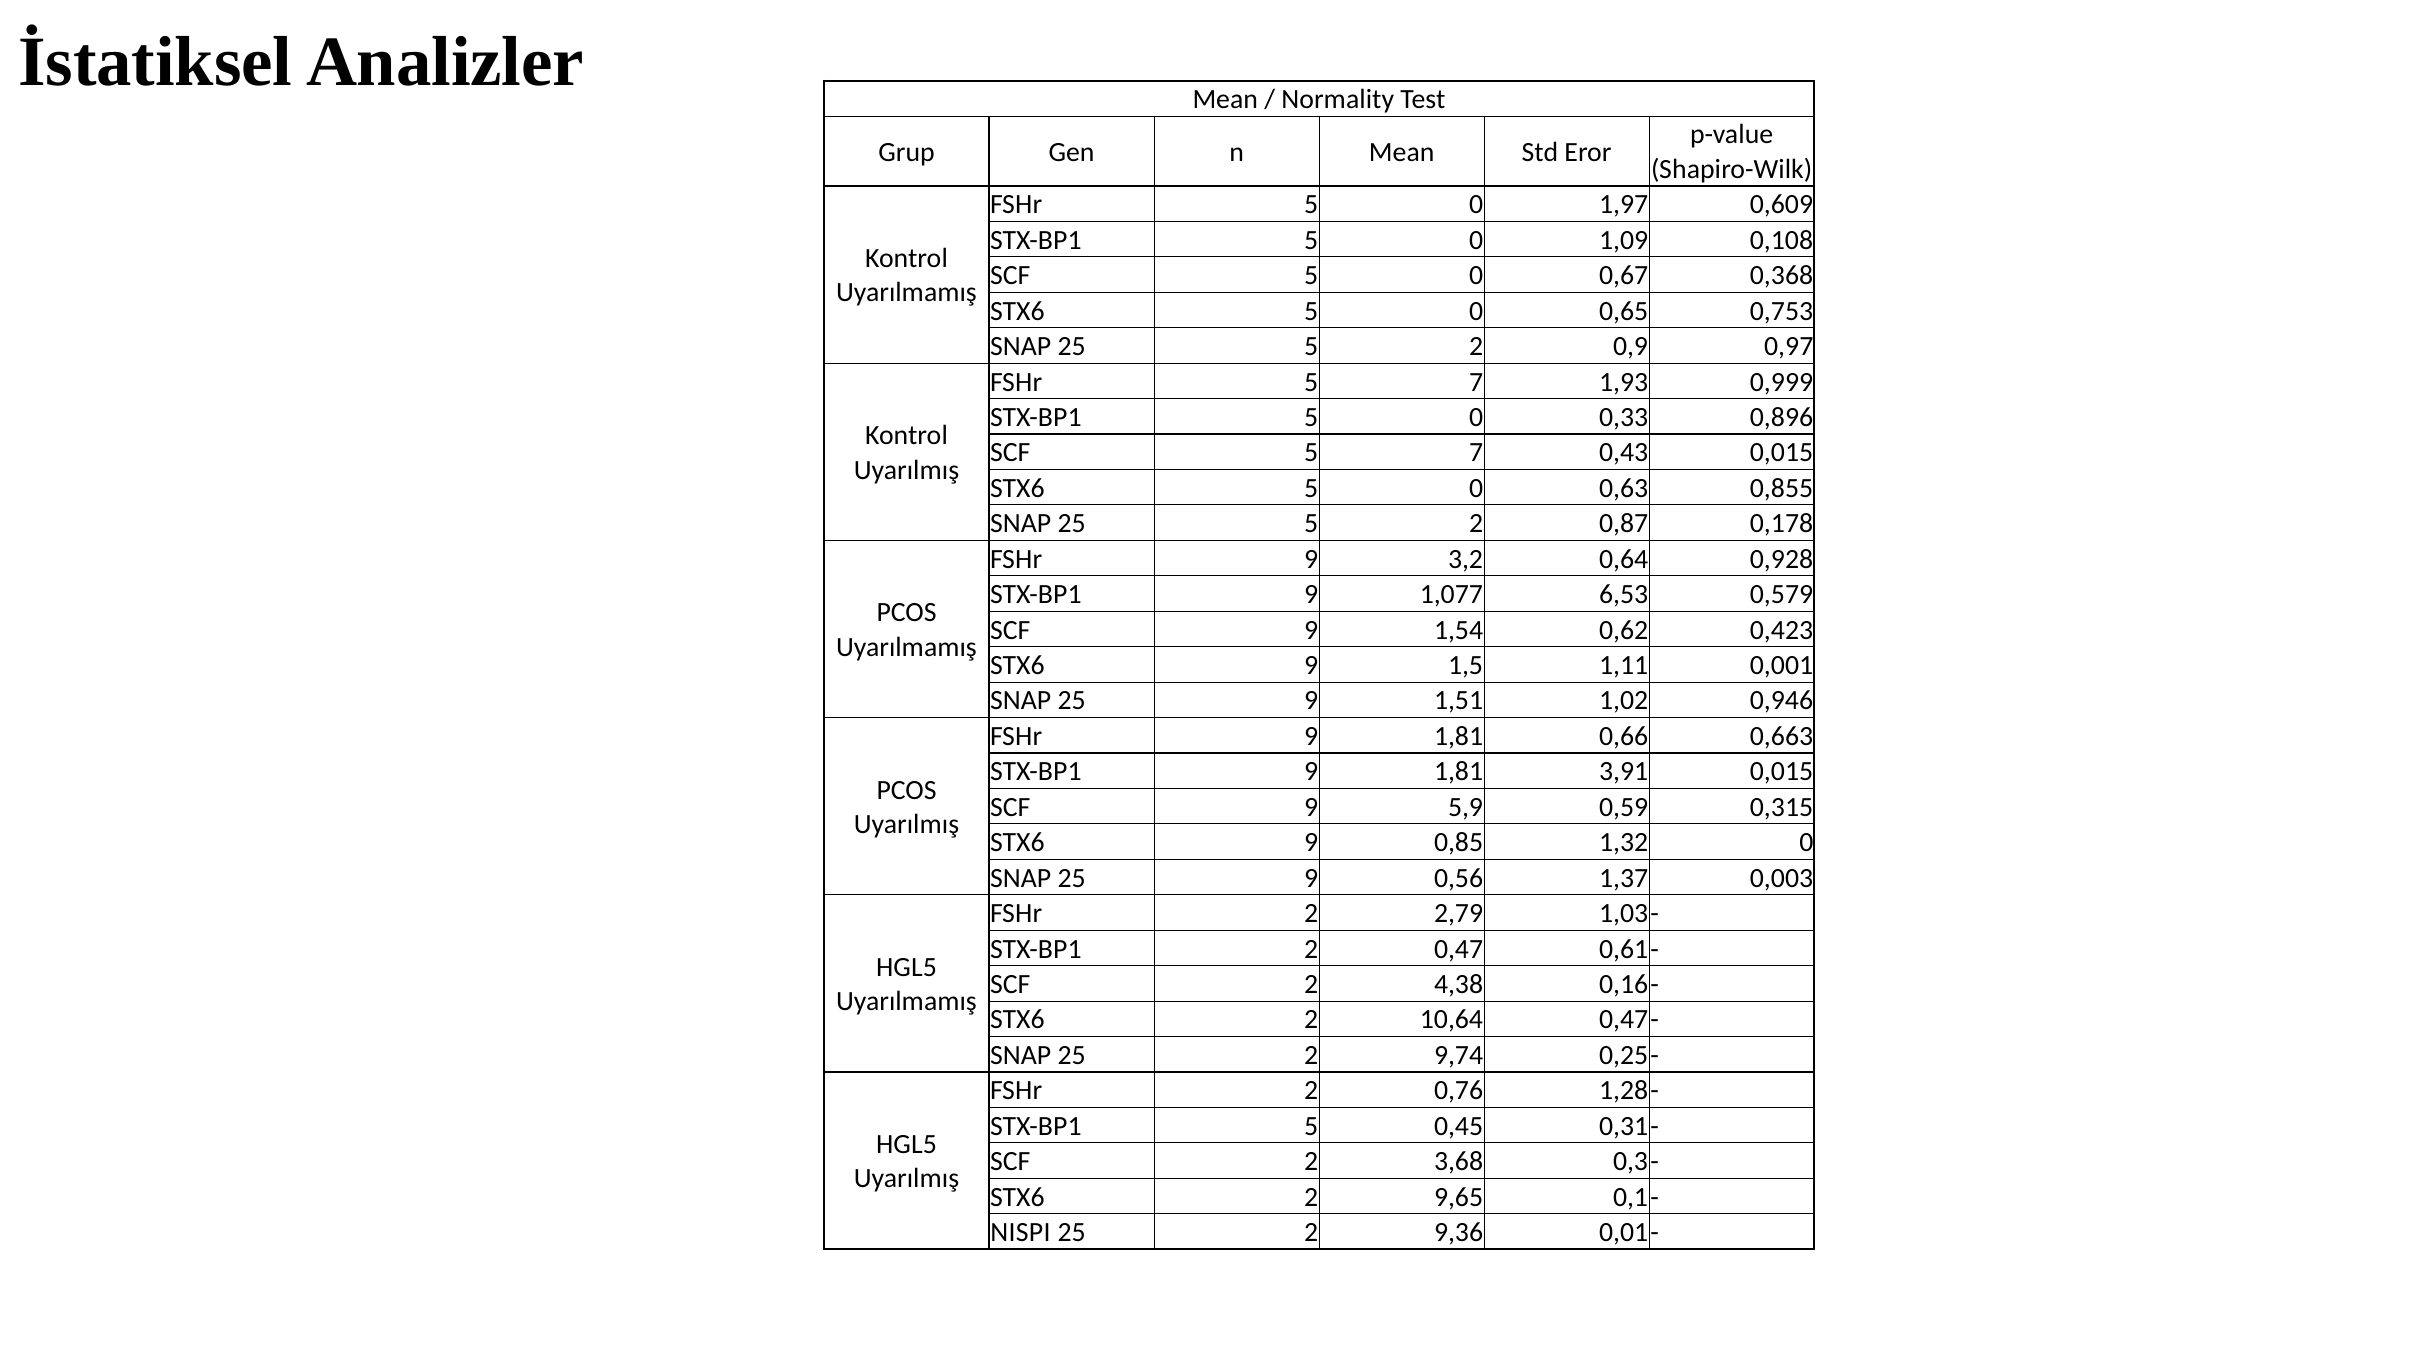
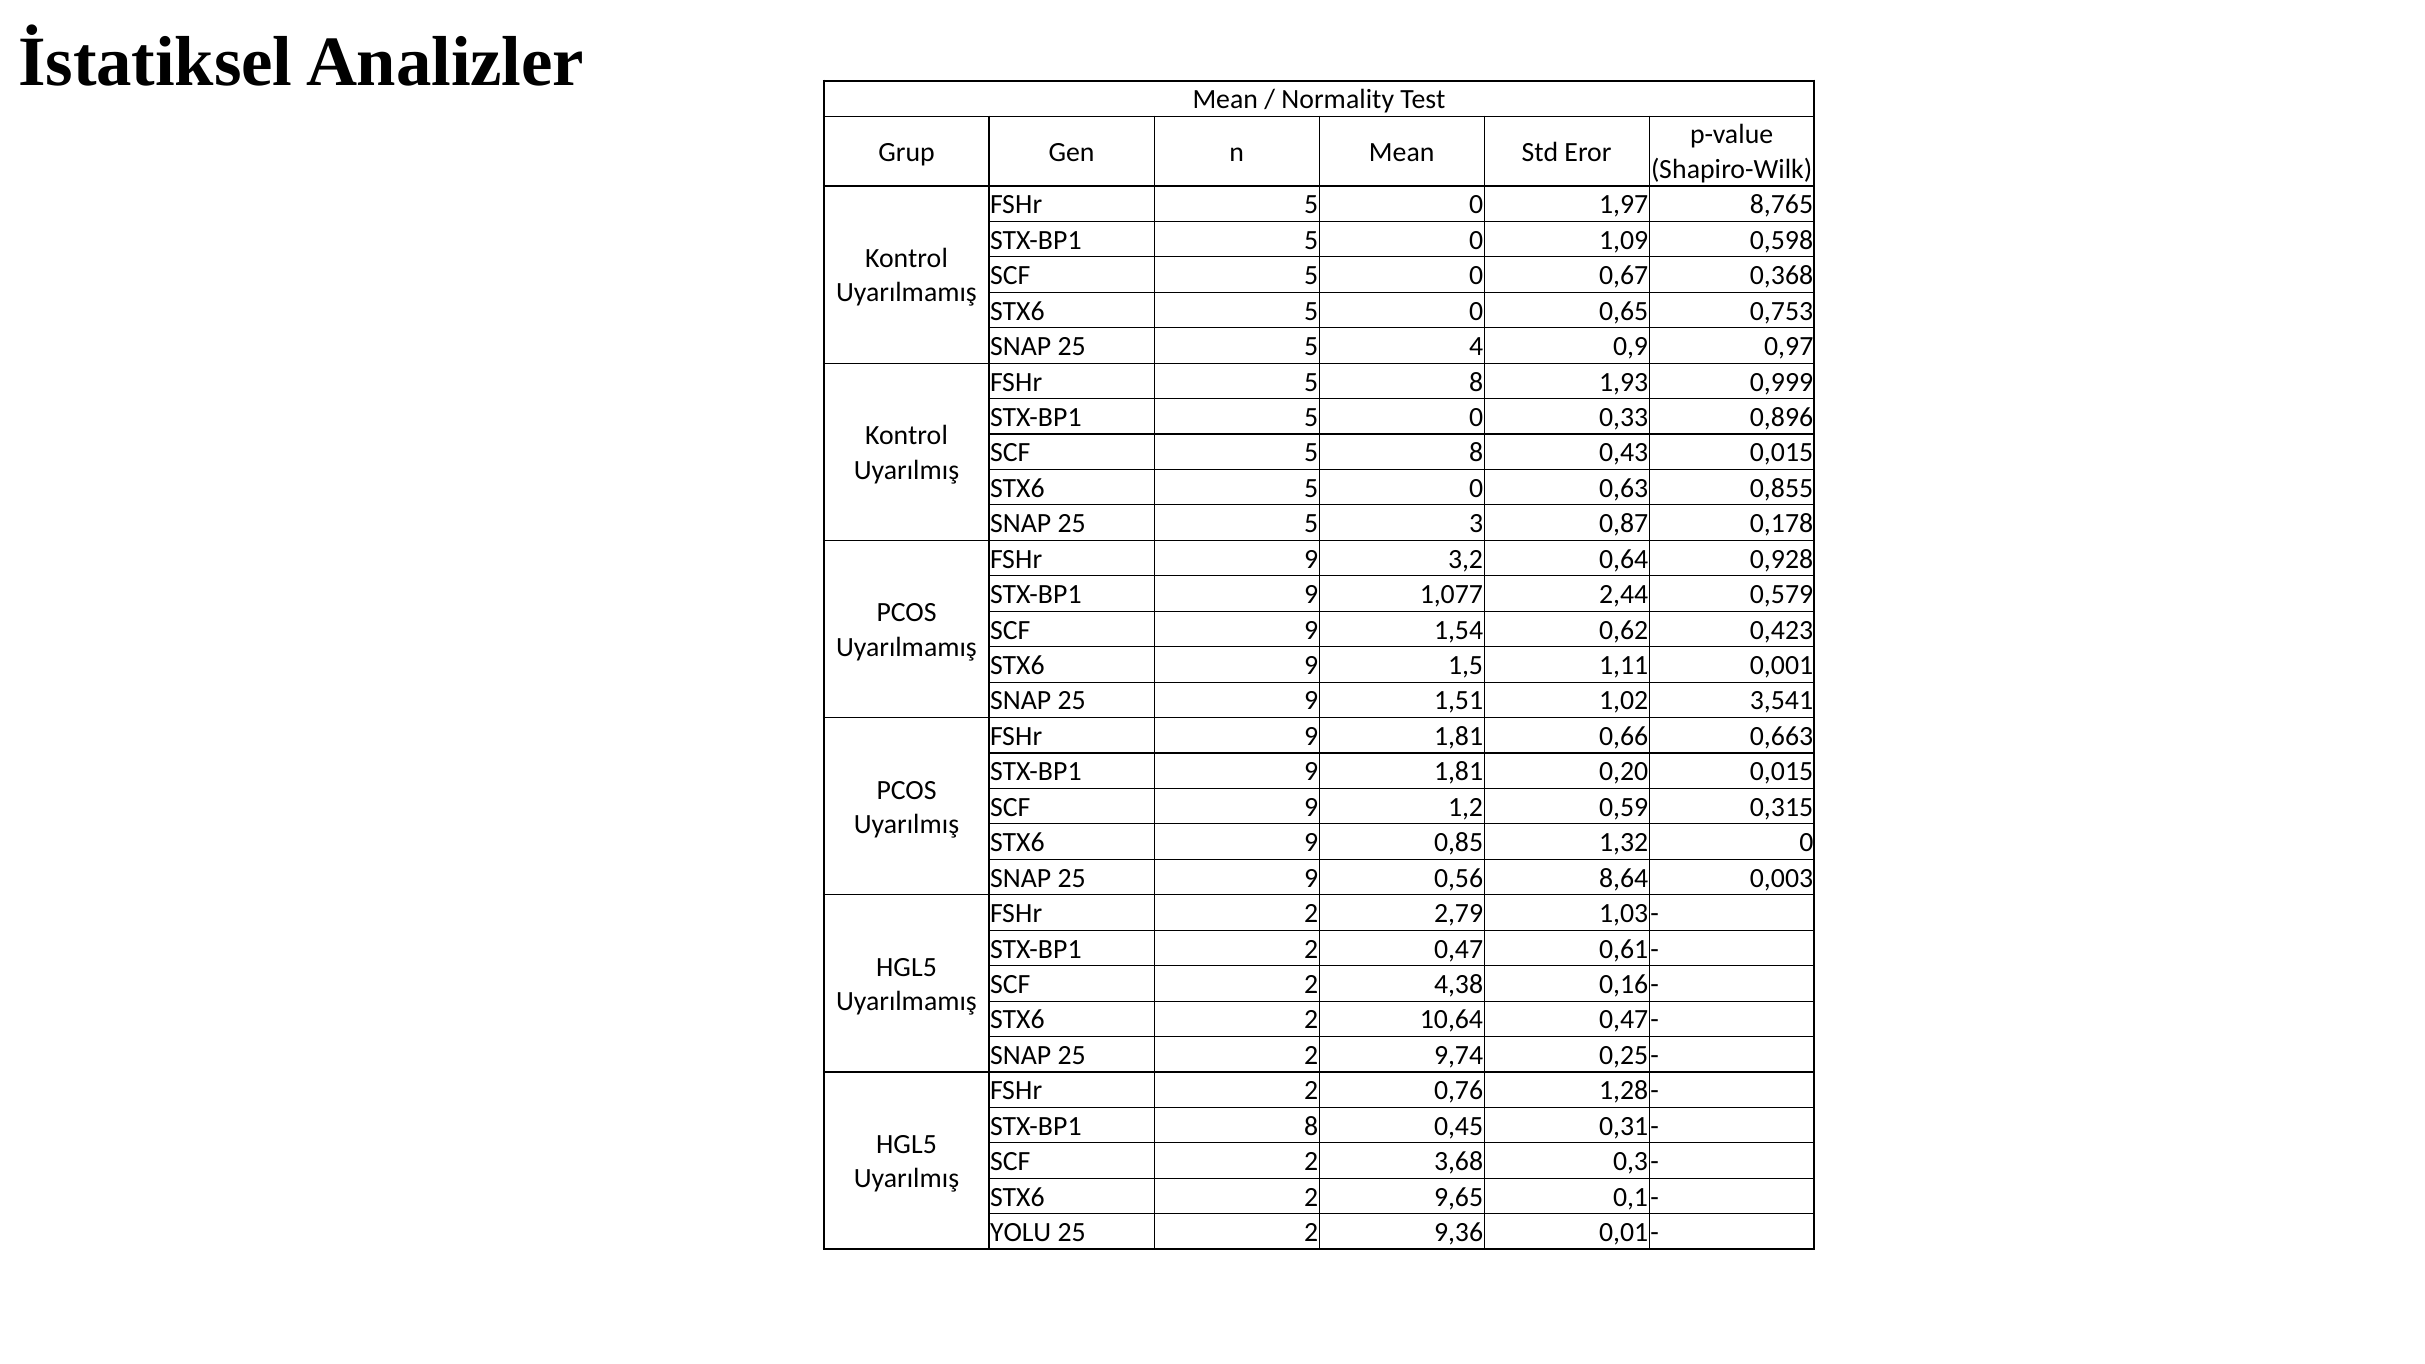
0,609: 0,609 -> 8,765 (1781, 205)
0,108: 0,108 -> 0,598 (1781, 240)
2: 2 -> 4 (1476, 346)
FSHr 5 7: 7 -> 8 (1476, 382)
SCF 5 7: 7 -> 8 (1476, 453)
2: 2 -> 3 (1476, 524)
6,53: 6,53 -> 2,44 (1624, 595)
0,946: 0,946 -> 3,541 (1781, 701)
3,91: 3,91 -> 0,20 (1624, 772)
5,9: 5,9 -> 1,2 (1466, 807)
1,37: 1,37 -> 8,64 (1624, 878)
5: 5 -> 8 (1311, 1126)
NISPI: NISPI -> YOLU (1021, 1233)
